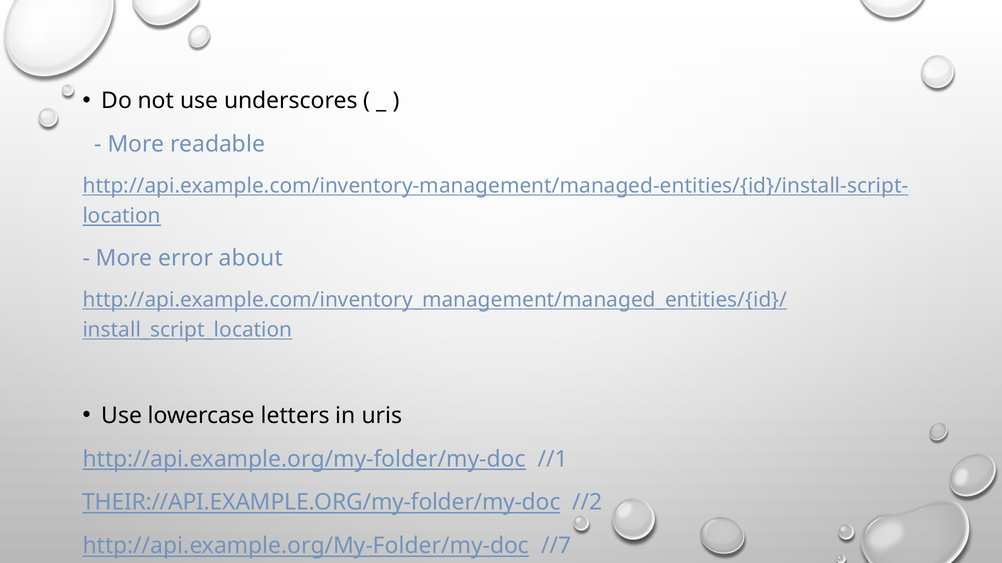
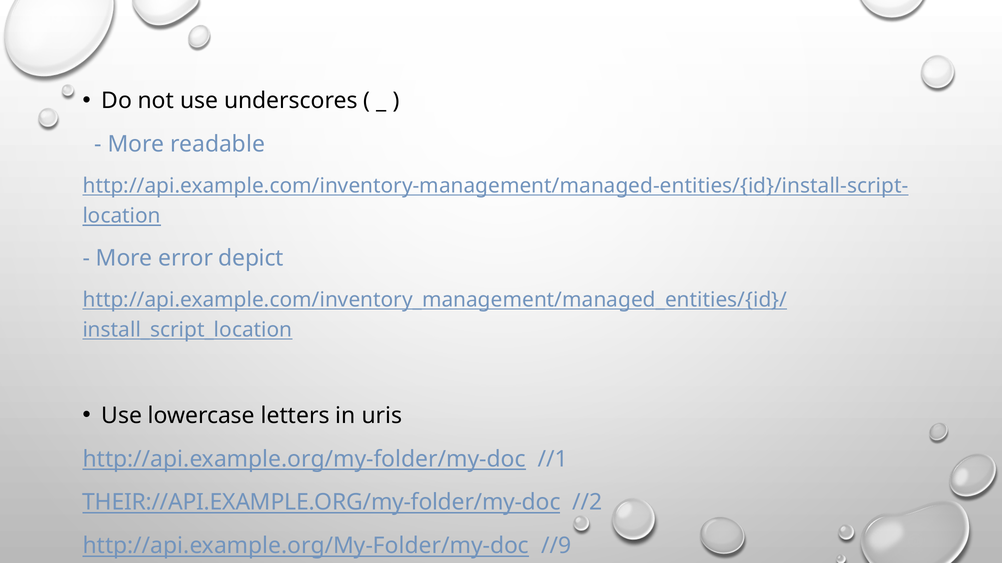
about: about -> depict (251, 258)
//7: //7 -> //9 (556, 546)
